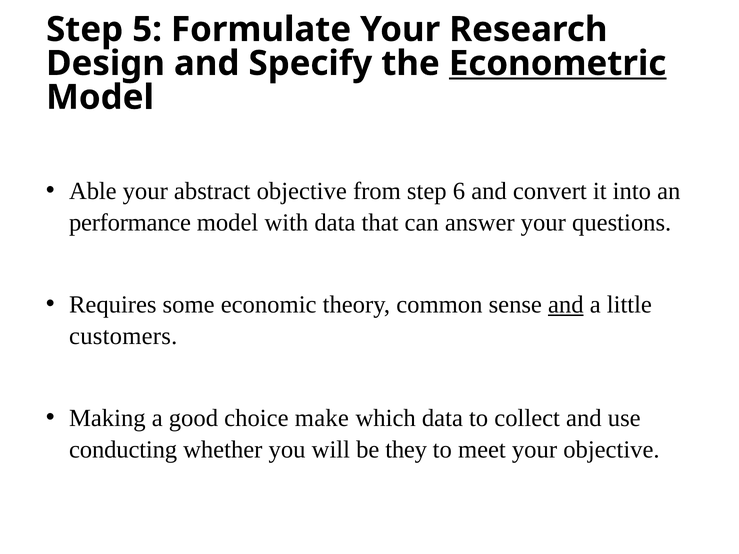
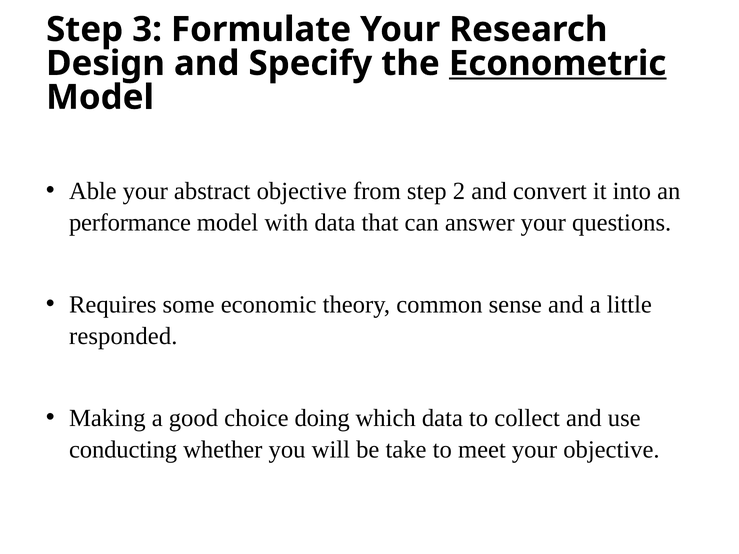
5: 5 -> 3 (147, 30)
6: 6 -> 2 (459, 191)
and underline: present -> none (566, 305)
customers: customers -> responded (123, 336)
make: make -> doing (322, 418)
they: they -> take (406, 450)
